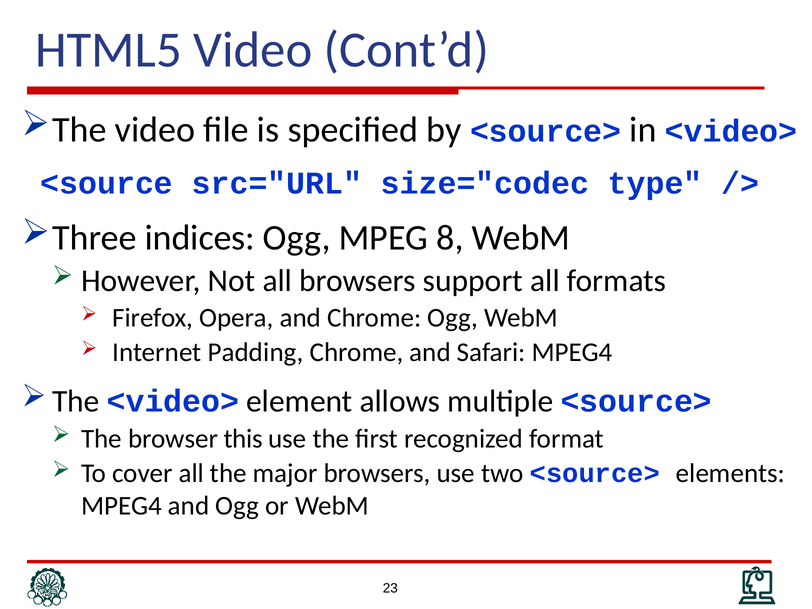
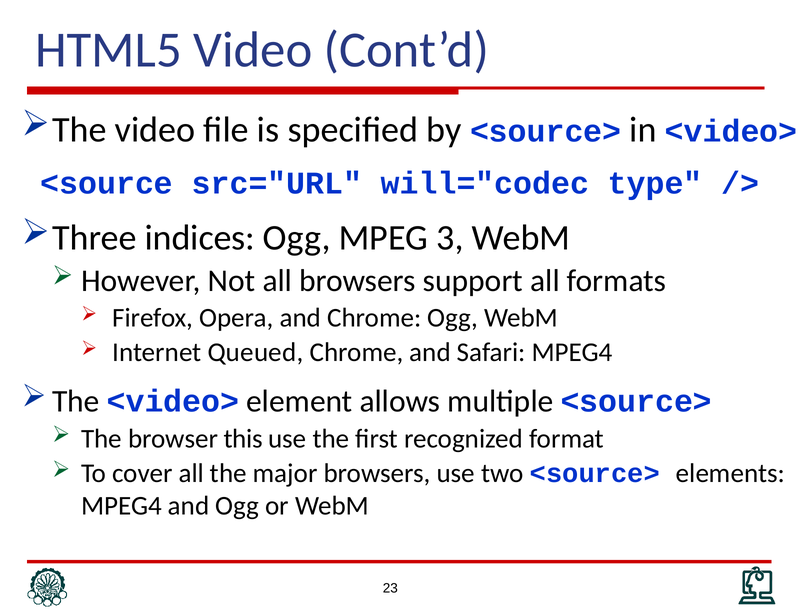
size="codec: size="codec -> will="codec (485, 184)
8: 8 -> 3 (450, 238)
Padding: Padding -> Queued (255, 353)
